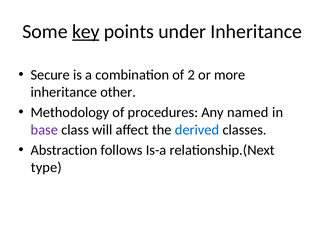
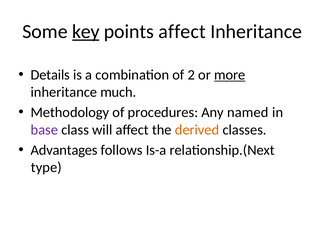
points under: under -> affect (182, 31)
Secure: Secure -> Details (50, 75)
more underline: none -> present (230, 75)
other: other -> much (118, 92)
derived colour: blue -> orange (197, 130)
Abstraction: Abstraction -> Advantages (64, 150)
